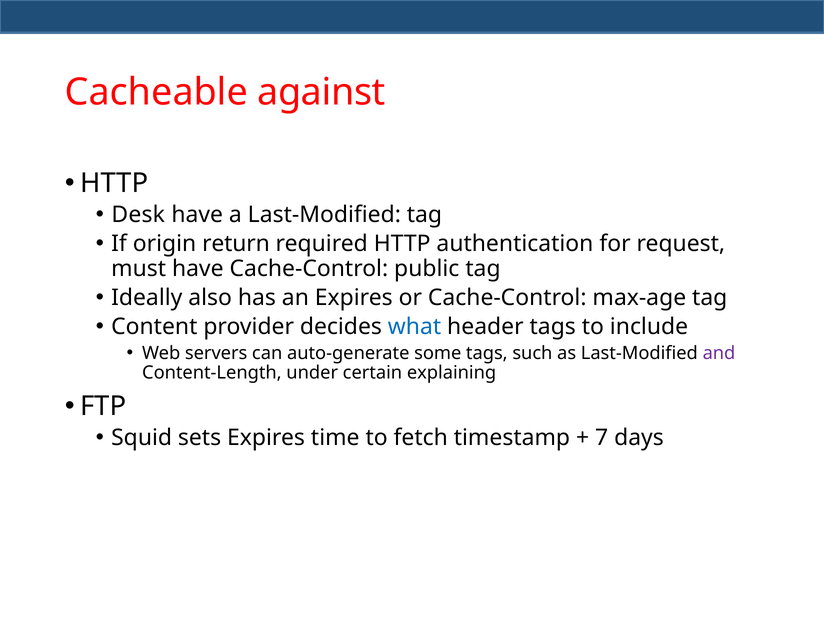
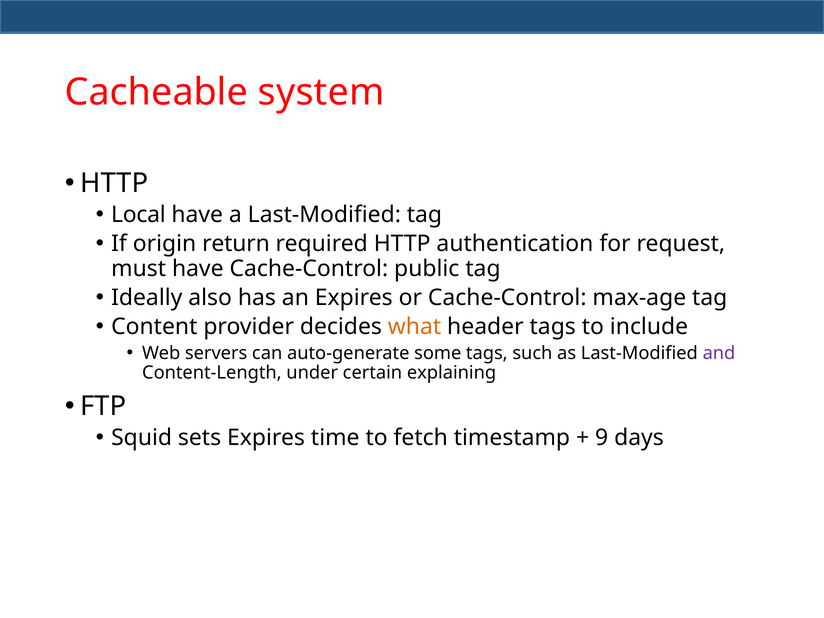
against: against -> system (321, 92)
Desk: Desk -> Local (138, 215)
what colour: blue -> orange (415, 327)
7: 7 -> 9 (602, 438)
